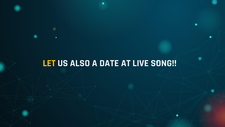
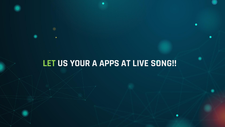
LET colour: yellow -> light green (49, 63)
ALSO: ALSO -> YOUR (80, 63)
DATE: DATE -> APPS (109, 63)
